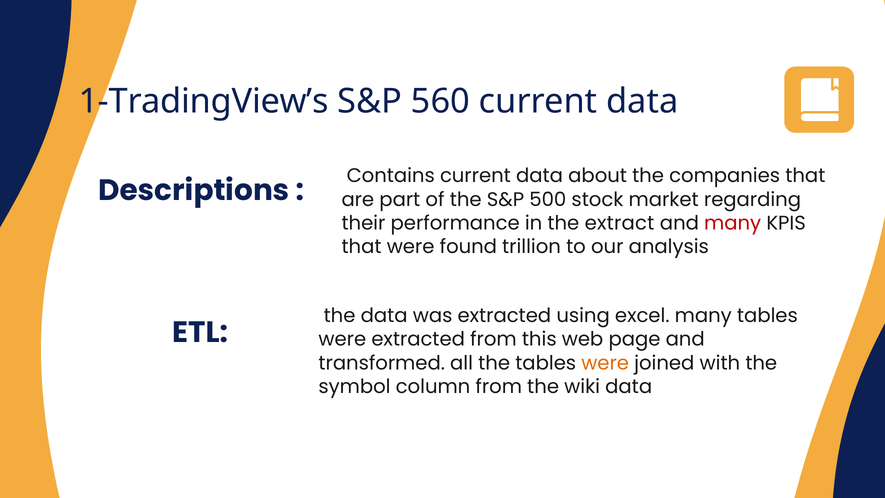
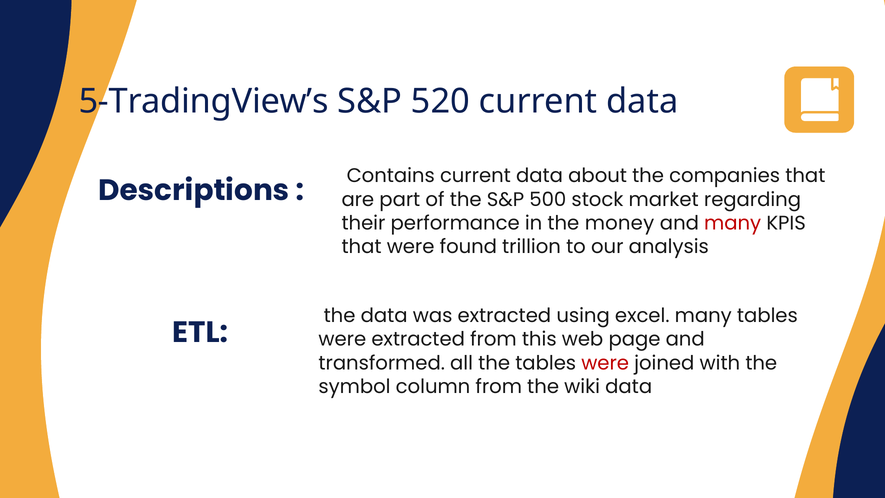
1-TradingView’s: 1-TradingView’s -> 5-TradingView’s (204, 101)
560: 560 -> 520 (440, 101)
extract: extract -> money (619, 223)
were colour: orange -> red (605, 363)
